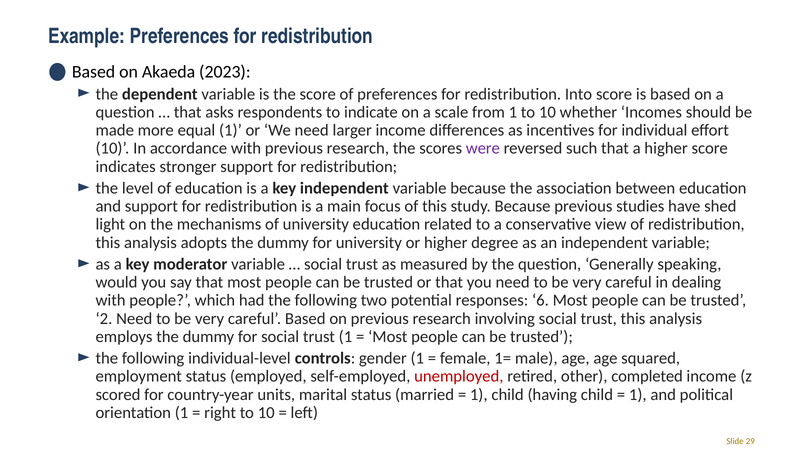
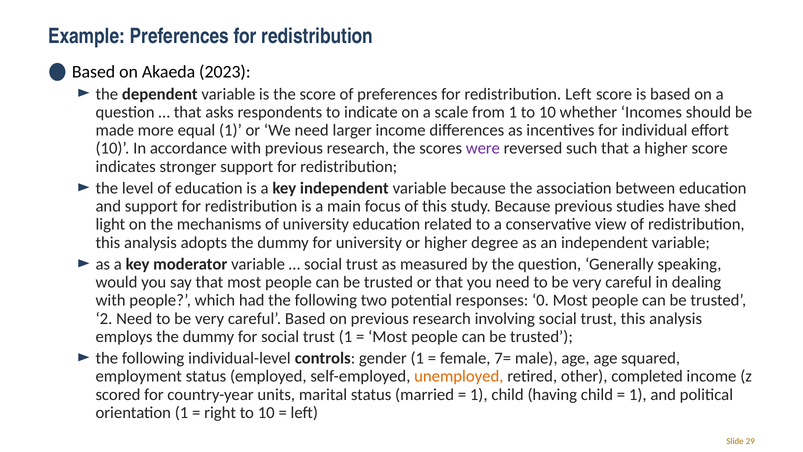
redistribution Into: Into -> Left (578, 94)
6: 6 -> 0 (540, 300)
1=: 1= -> 7= (503, 358)
unemployed colour: red -> orange (459, 376)
